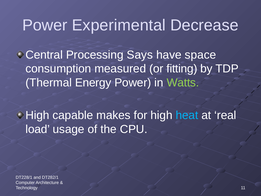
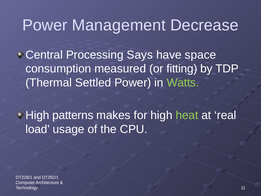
Experimental: Experimental -> Management (119, 25)
Energy: Energy -> Settled (93, 83)
capable: capable -> patterns (73, 115)
heat colour: light blue -> light green (187, 115)
